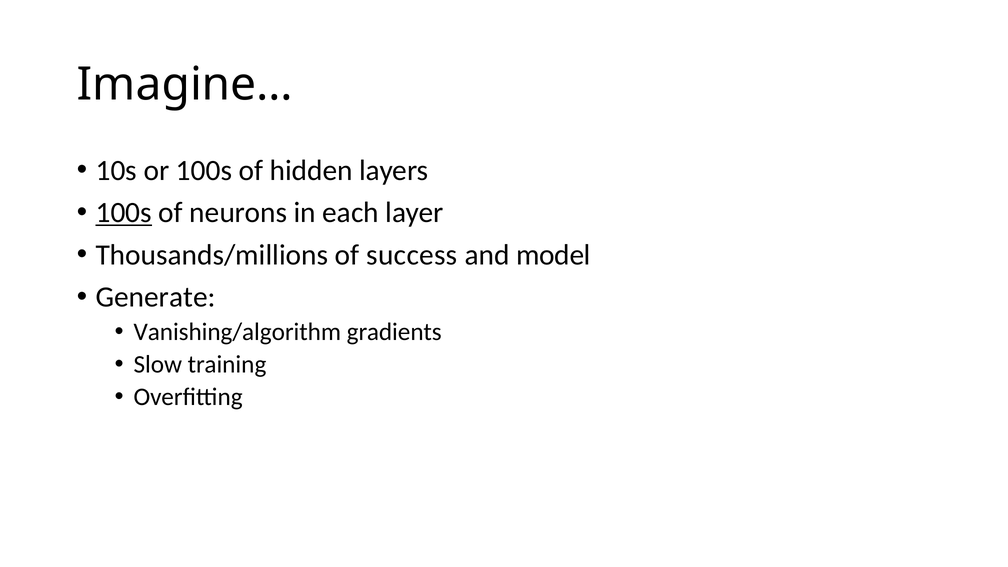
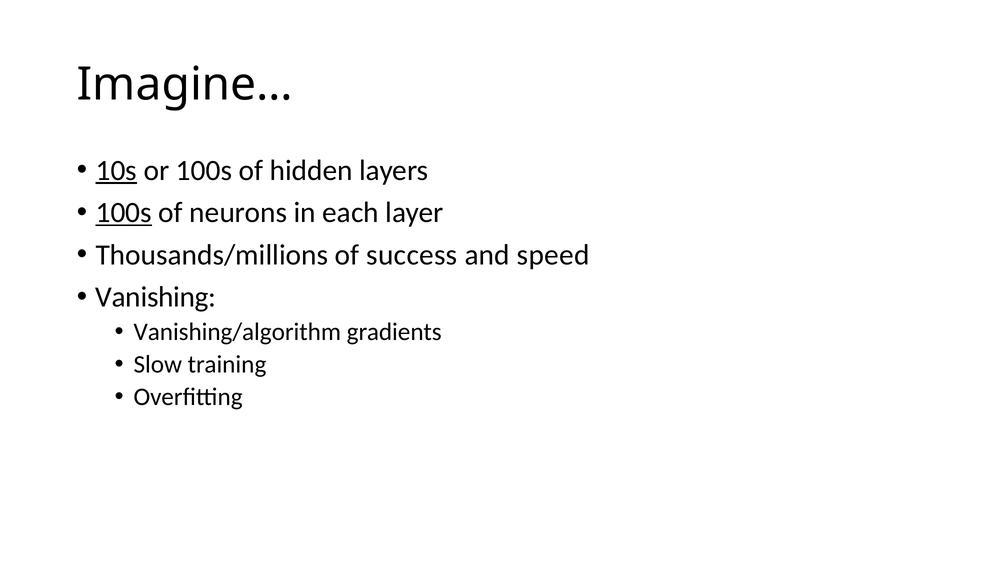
10s underline: none -> present (116, 170)
model: model -> speed (553, 255)
Generate: Generate -> Vanishing (156, 297)
